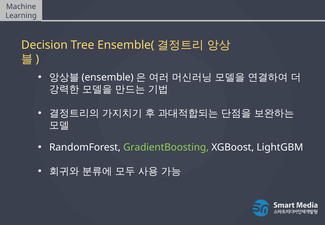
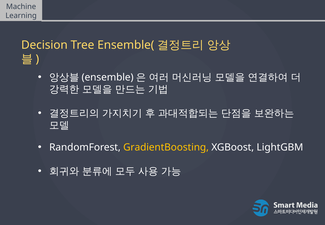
GradientBoosting colour: light green -> yellow (166, 147)
